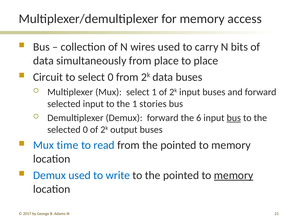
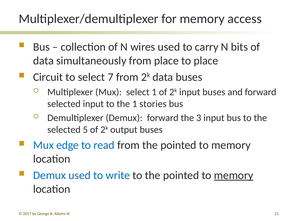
select 0: 0 -> 7 (111, 77)
6: 6 -> 3 (199, 118)
bus underline: present -> none (234, 118)
selected 0: 0 -> 5 (85, 130)
time: time -> edge (68, 145)
